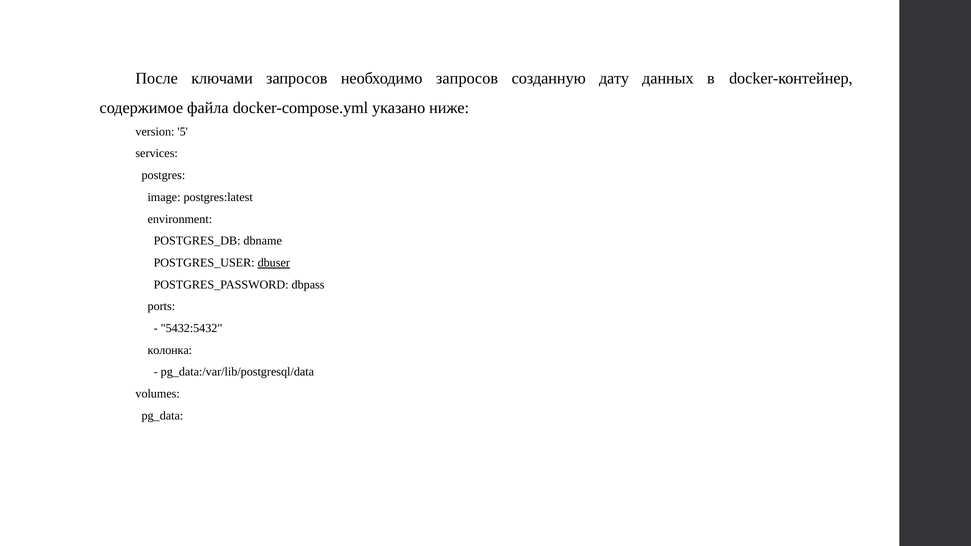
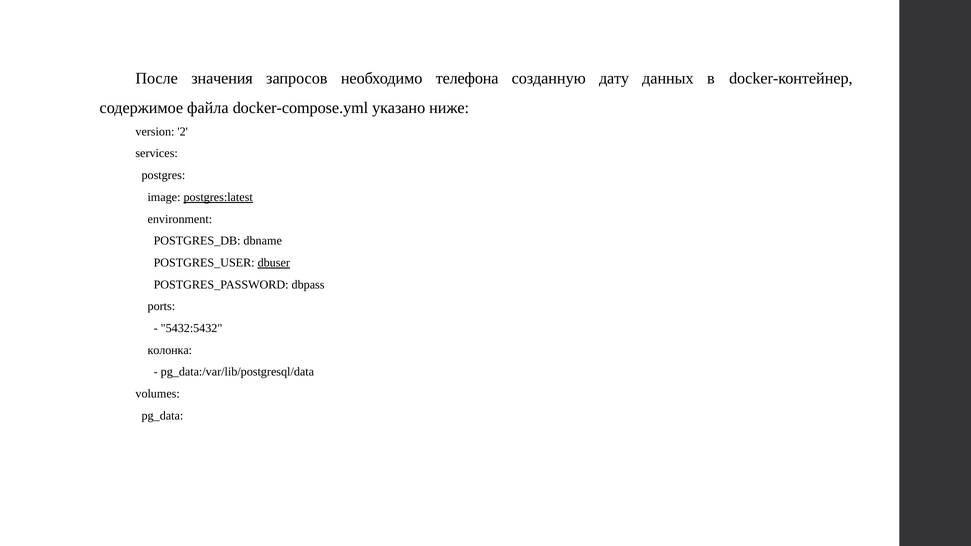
ключами: ключами -> значения (222, 79)
необходимо запросов: запросов -> телефона (467, 79)
5: 5 -> 2 (183, 132)
postgres:latest underline: none -> present (218, 197)
